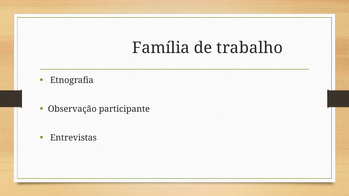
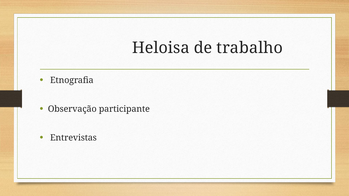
Família: Família -> Heloisa (161, 48)
